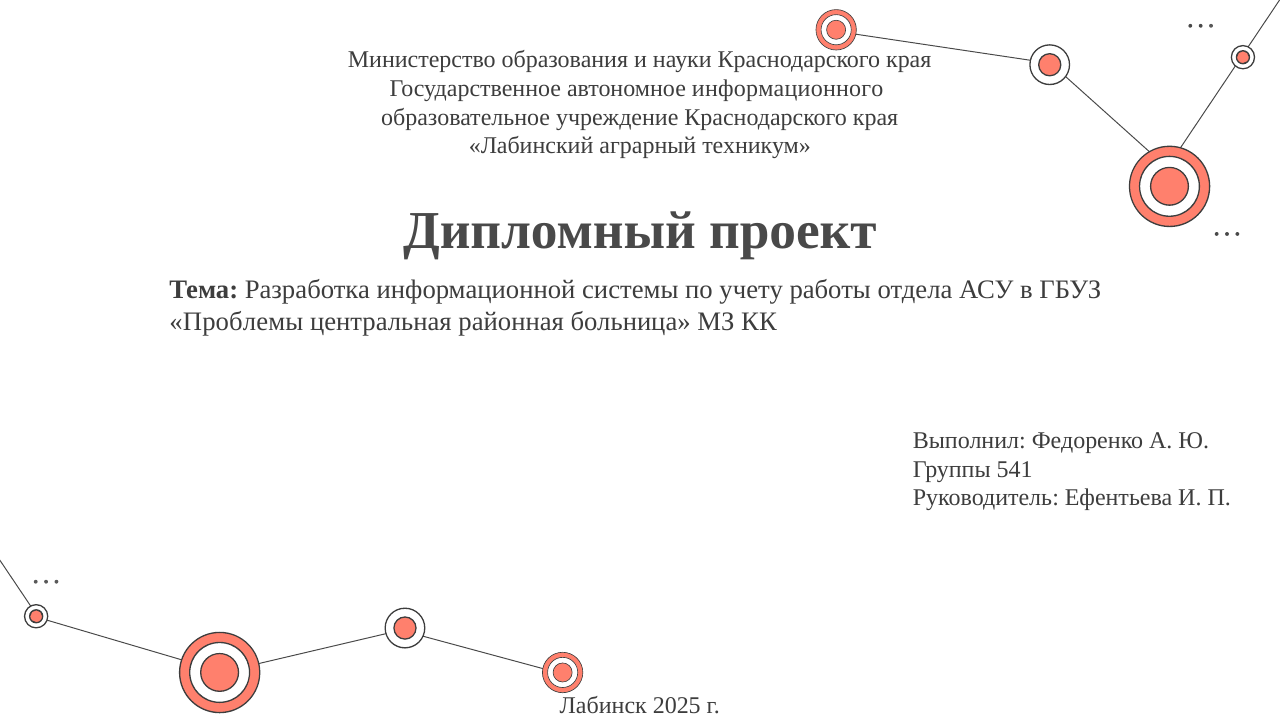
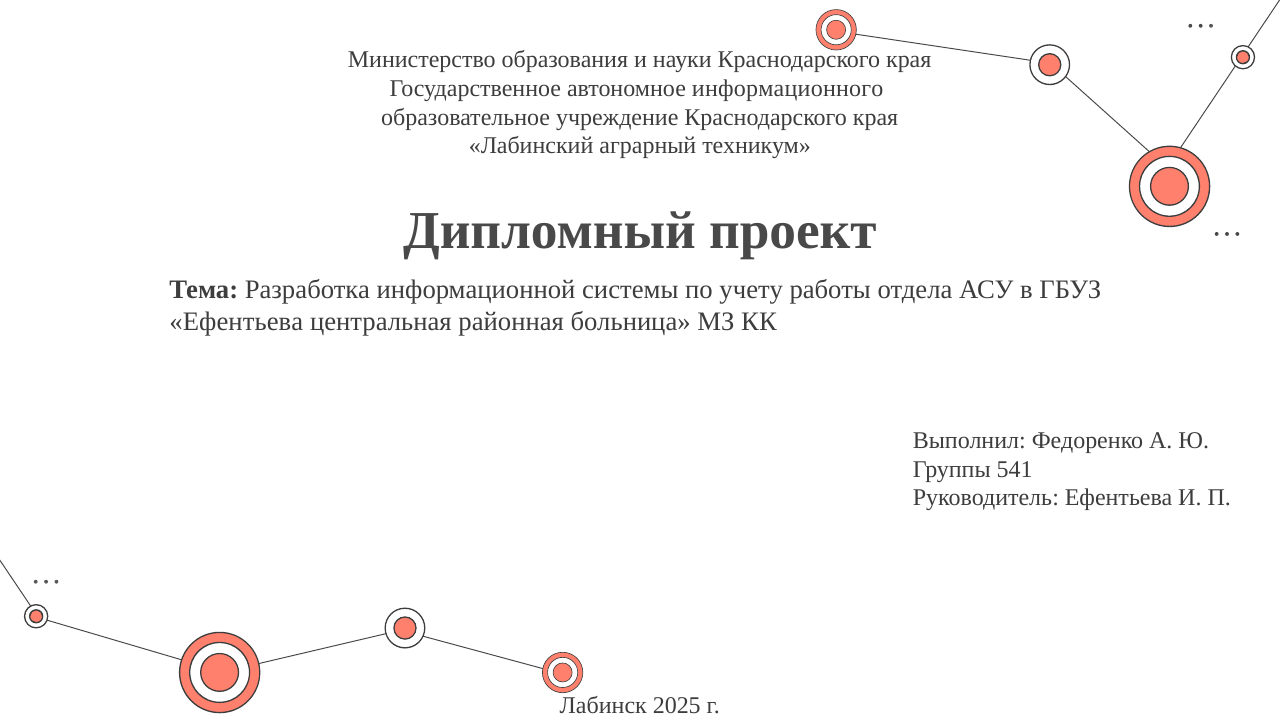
Проблемы: Проблемы -> Ефентьева (236, 321)
